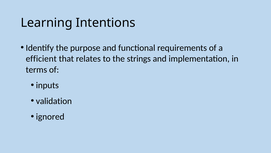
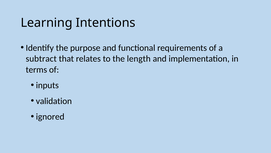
efficient: efficient -> subtract (41, 59)
strings: strings -> length (139, 59)
